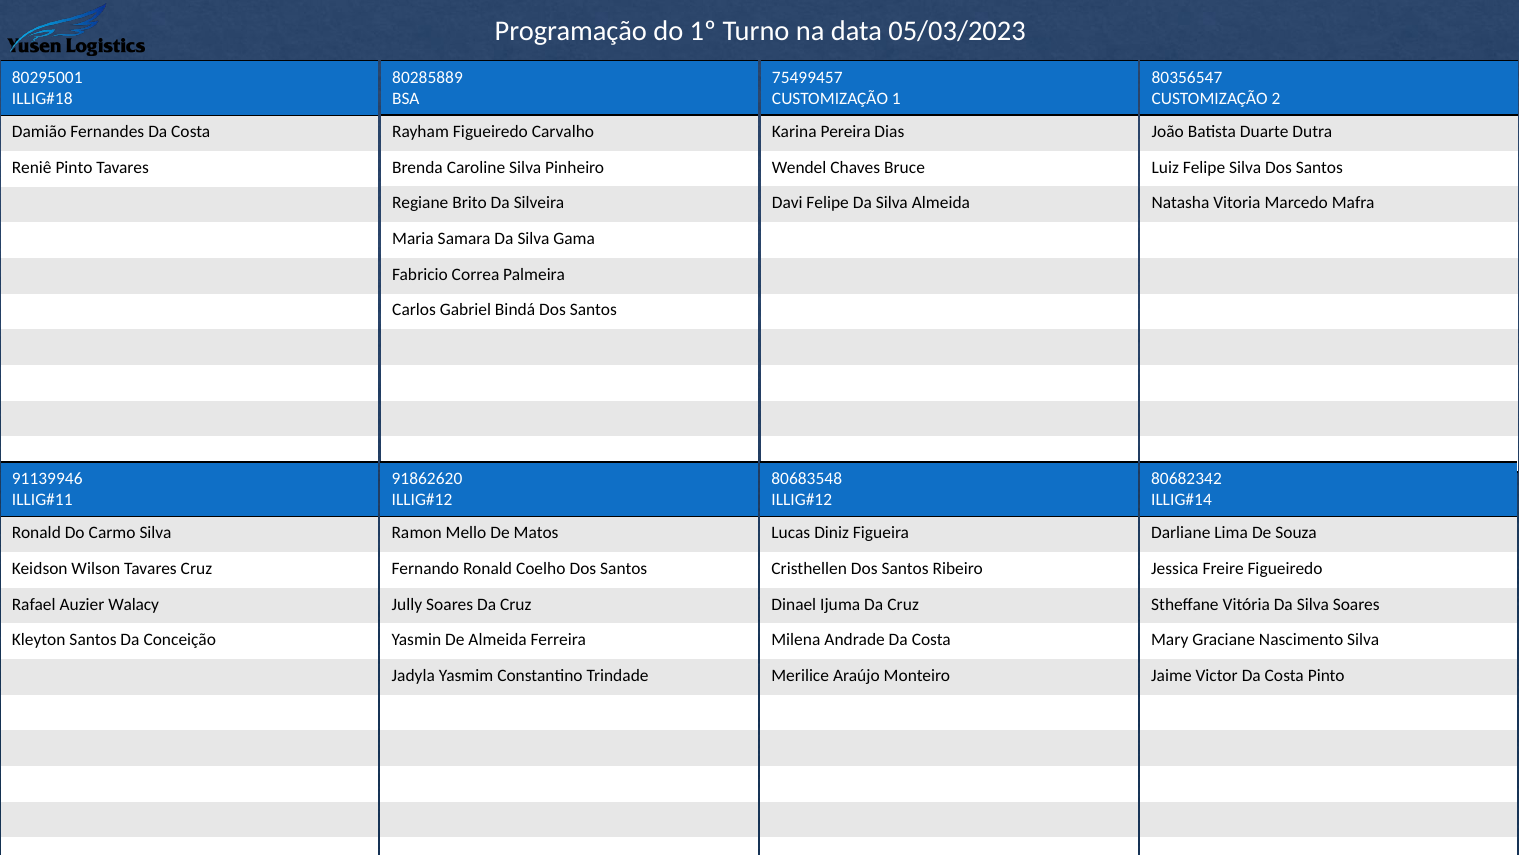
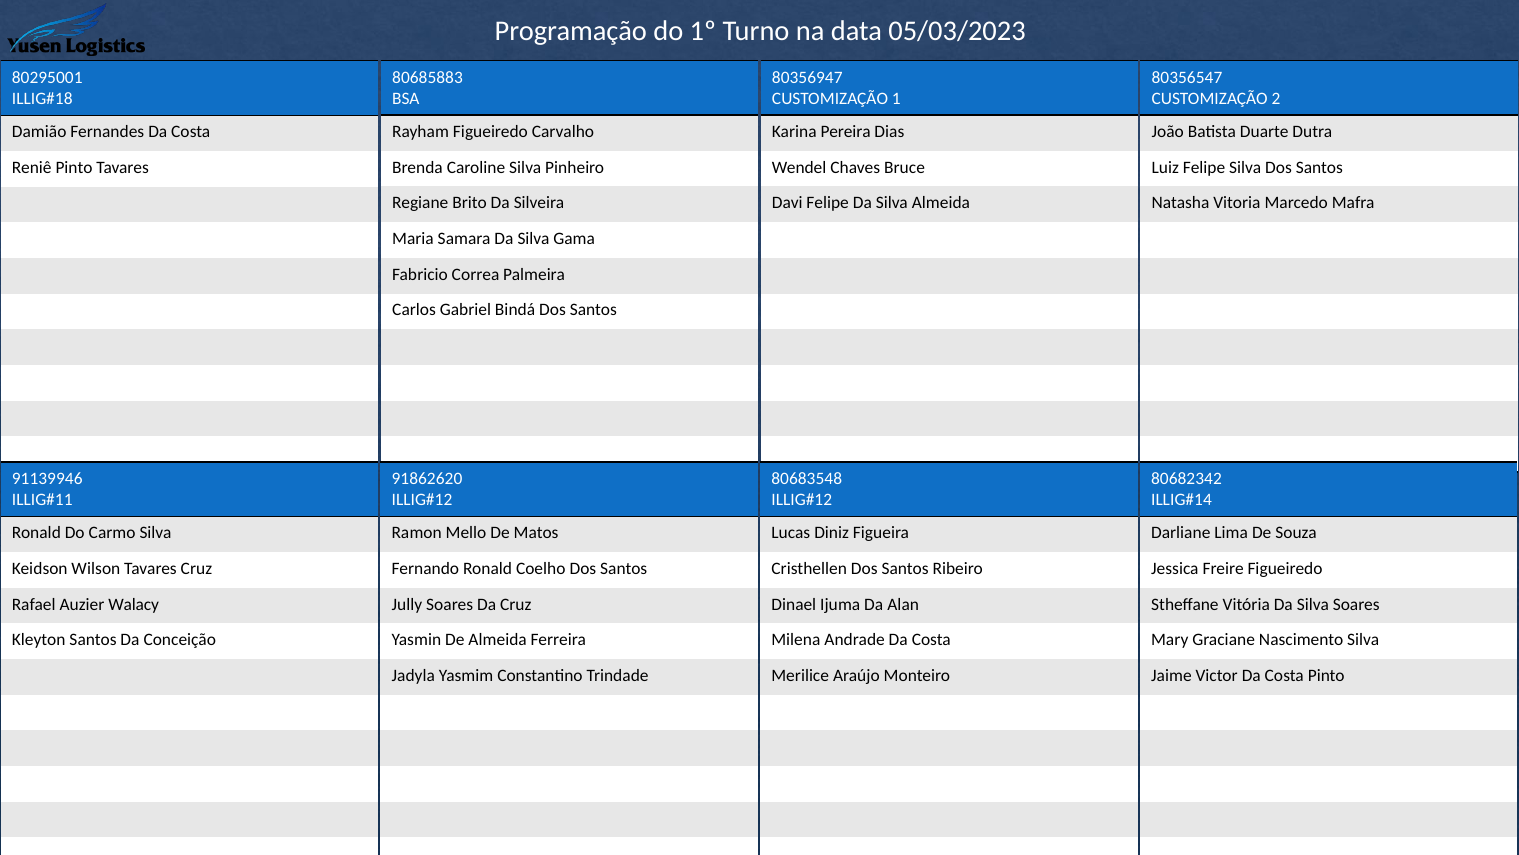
80285889: 80285889 -> 80685883 (428, 77)
75499457: 75499457 -> 80356947 (807, 77)
Ijuma Da Cruz: Cruz -> Alan (903, 604)
